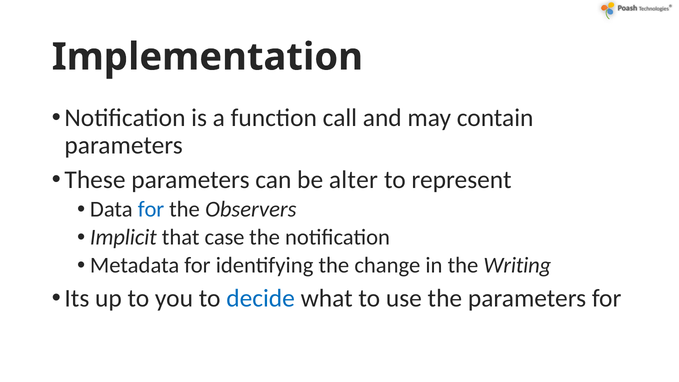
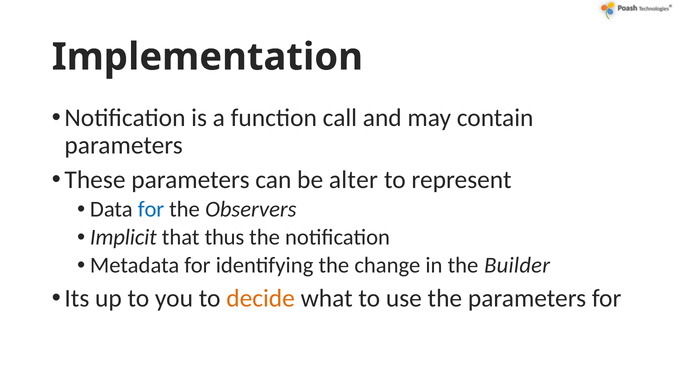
case: case -> thus (224, 237)
Writing: Writing -> Builder (517, 265)
decide colour: blue -> orange (261, 298)
